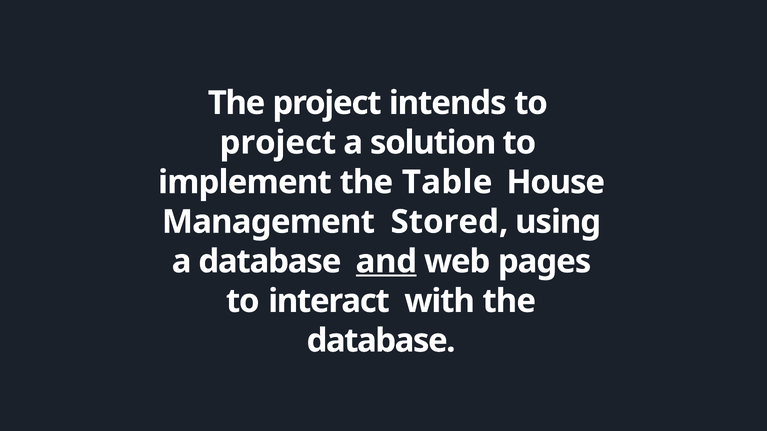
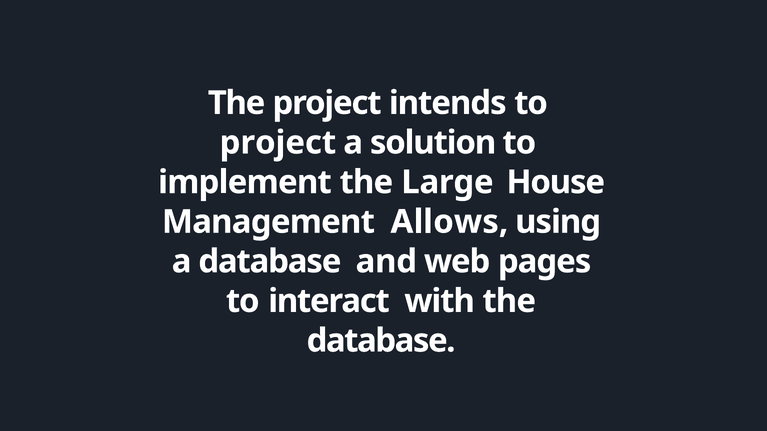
Table: Table -> Large (447, 182)
Stored: Stored -> Allows (449, 222)
and underline: present -> none (386, 262)
